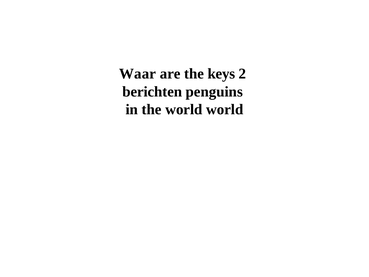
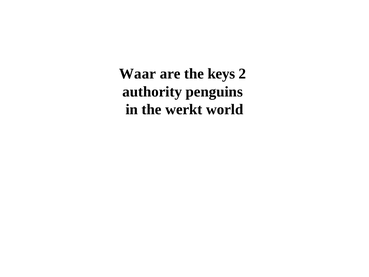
berichten: berichten -> authority (152, 92)
the world: world -> werkt (184, 110)
